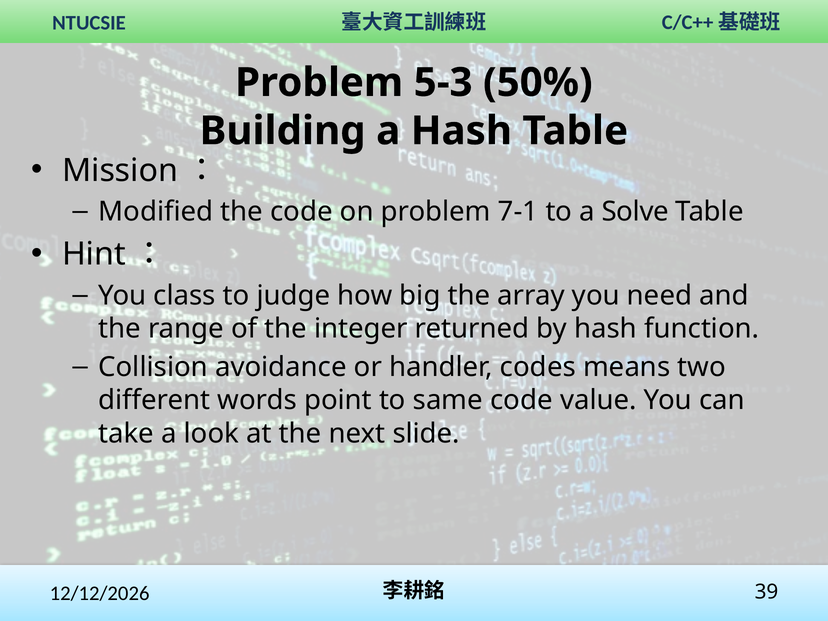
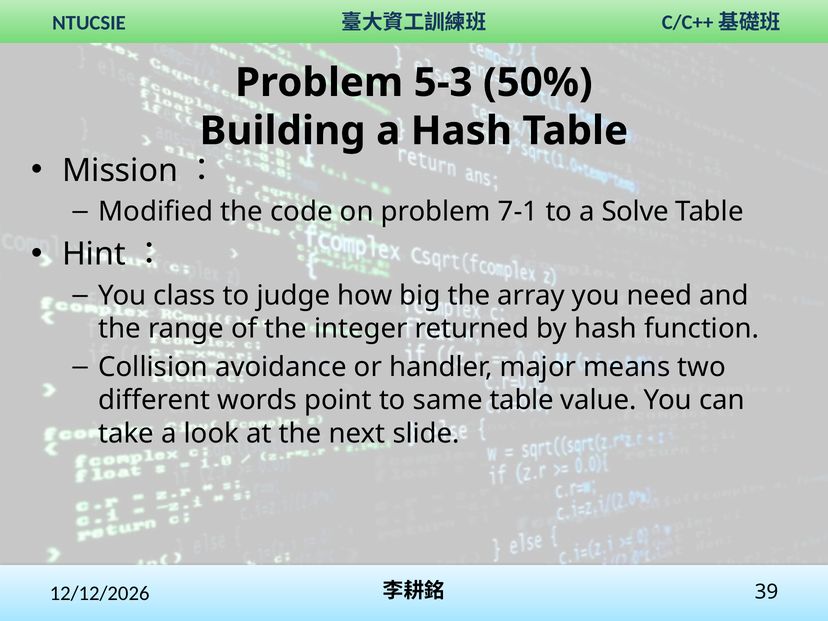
codes: codes -> major (538, 367)
same code: code -> table (522, 400)
